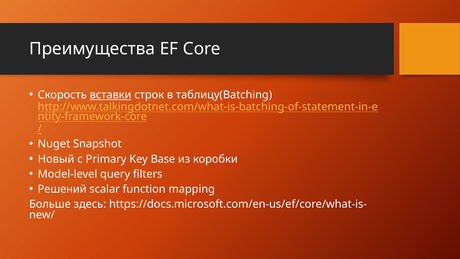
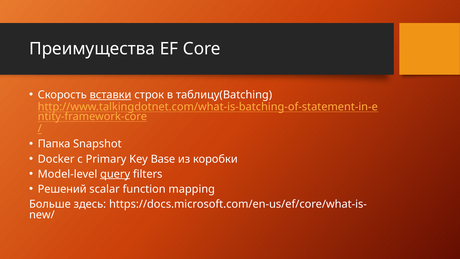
Nuget: Nuget -> Папка (54, 144)
Новый: Новый -> Docker (56, 159)
query underline: none -> present (115, 174)
